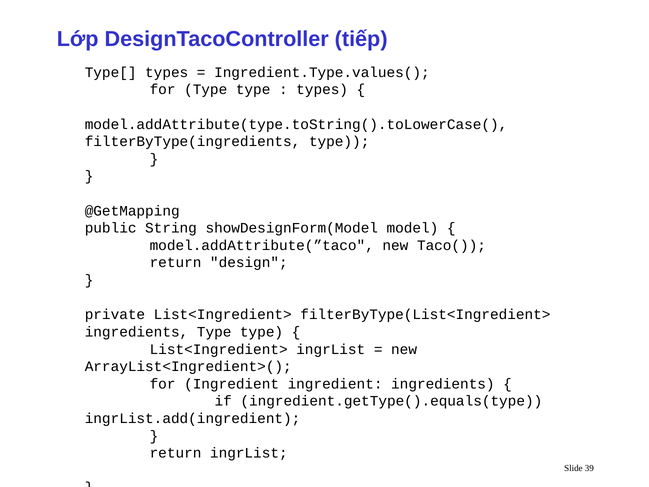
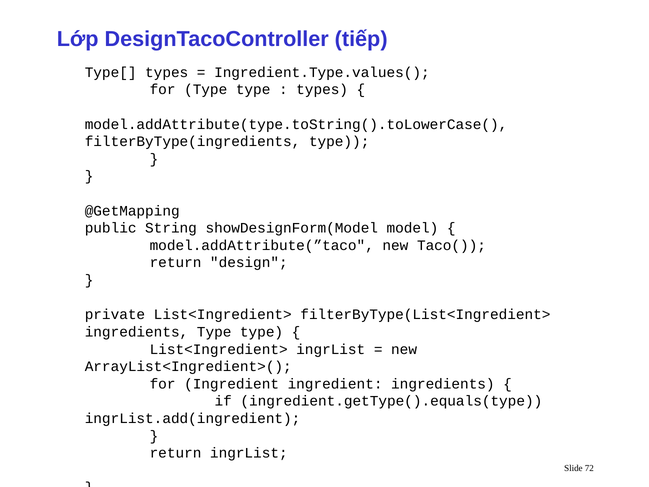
39: 39 -> 72 (589, 468)
